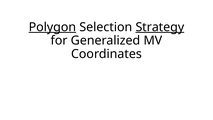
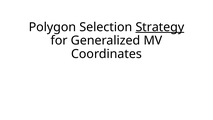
Polygon underline: present -> none (52, 27)
